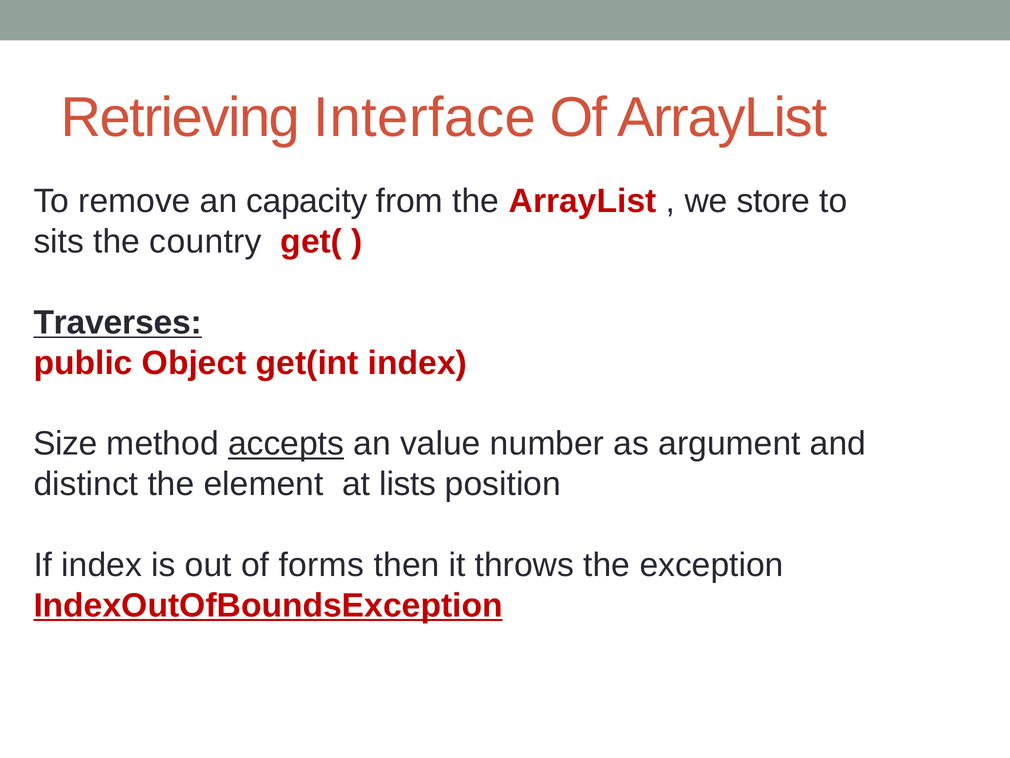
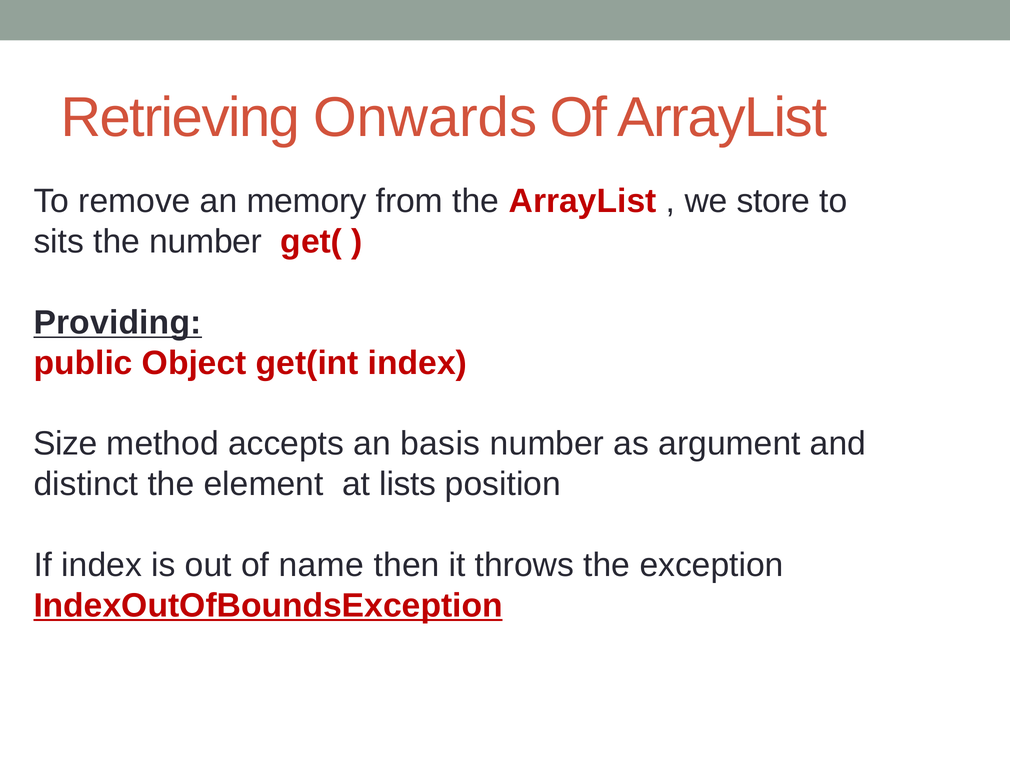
Interface: Interface -> Onwards (425, 118)
capacity: capacity -> memory (307, 201)
the country: country -> number (206, 242)
Traverses: Traverses -> Providing (118, 322)
accepts underline: present -> none (286, 444)
value: value -> basis (440, 444)
forms: forms -> name (321, 565)
